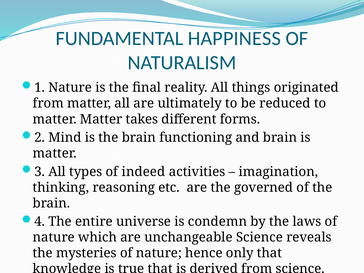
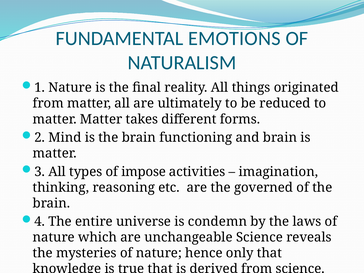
HAPPINESS: HAPPINESS -> EMOTIONS (234, 39)
indeed: indeed -> impose (144, 172)
